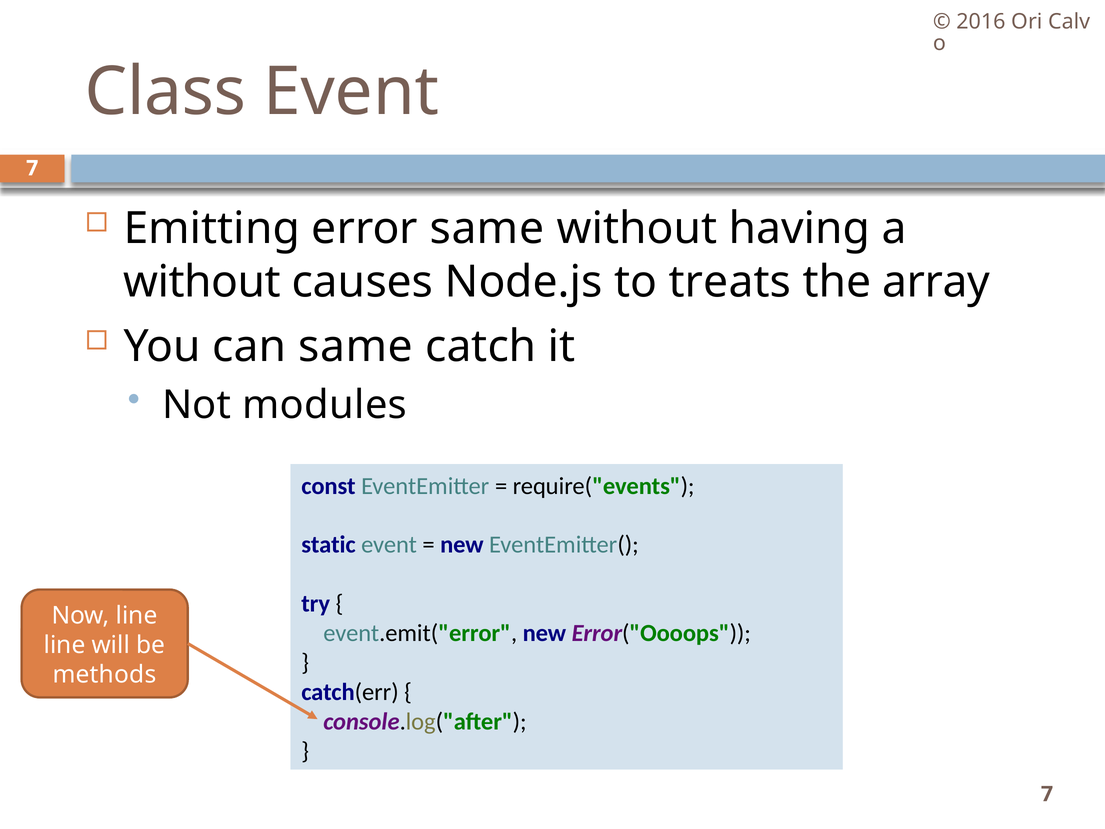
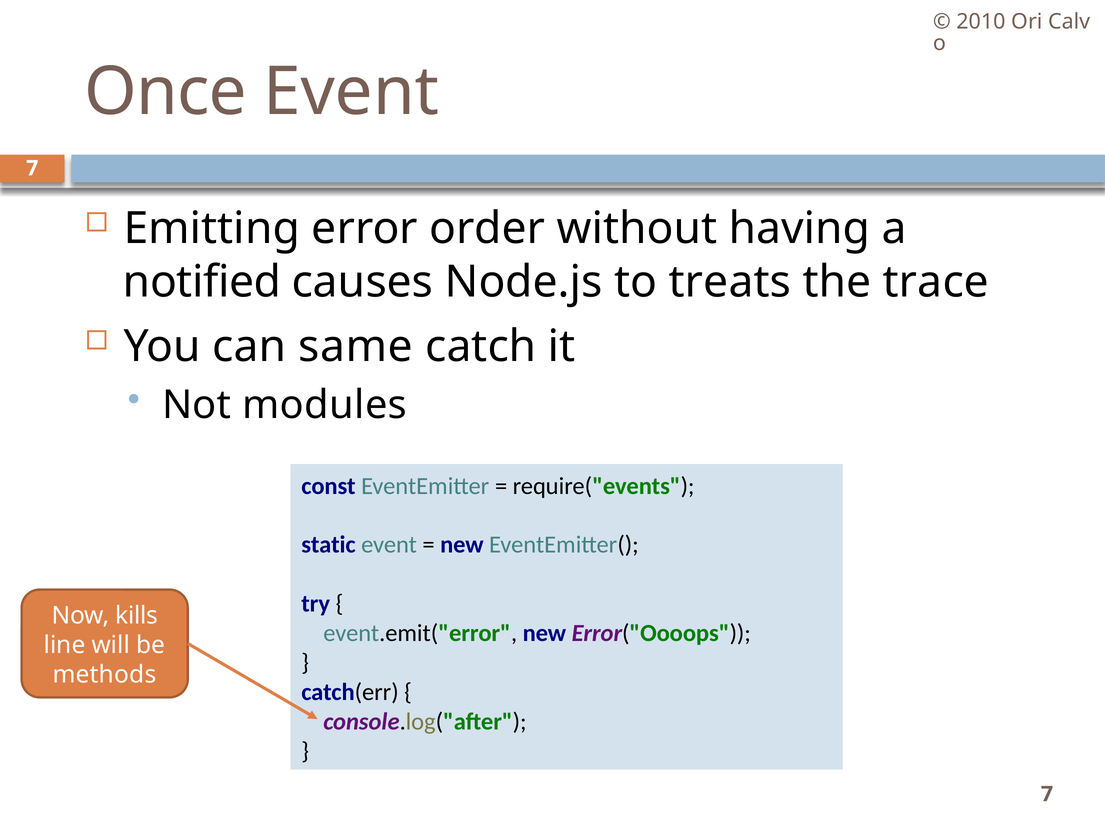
2016: 2016 -> 2010 (981, 22)
Class: Class -> Once (166, 92)
error same: same -> order (487, 229)
without: without -> notified (202, 282)
array: array -> trace (936, 282)
Now line: line -> kills (137, 616)
